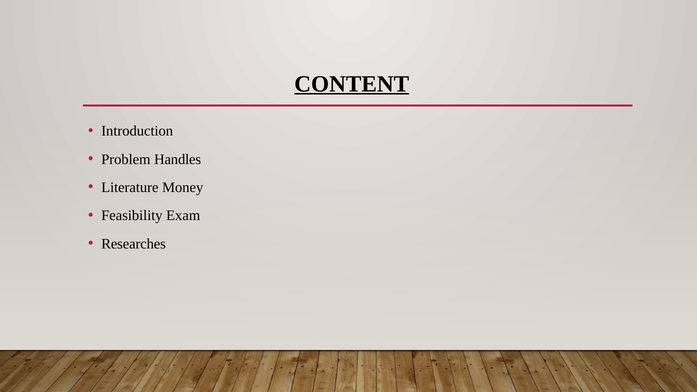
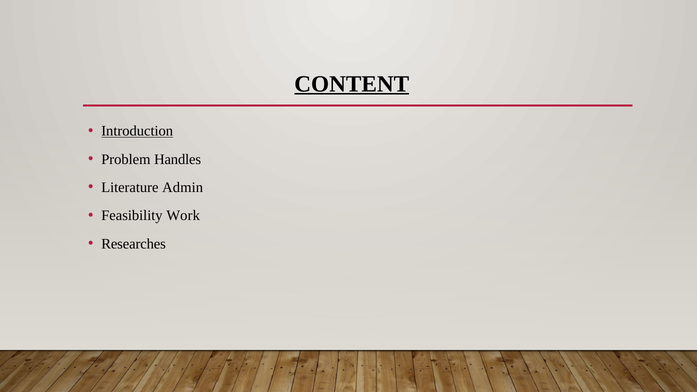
Introduction underline: none -> present (137, 131)
Money: Money -> Admin (183, 187)
Exam: Exam -> Work (183, 216)
